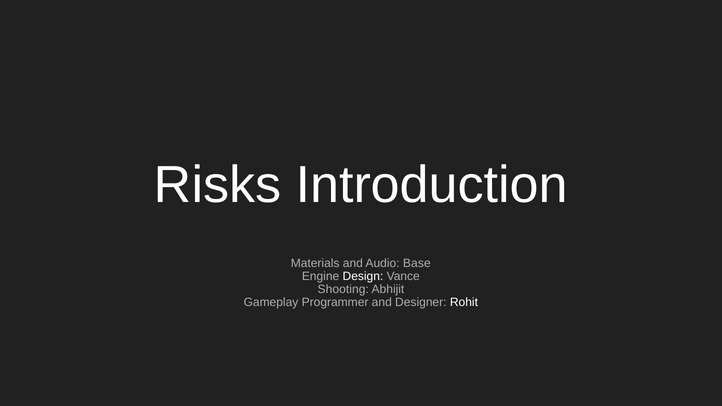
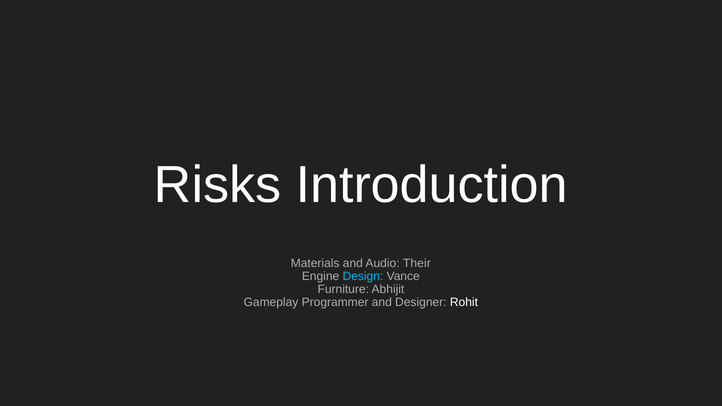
Base: Base -> Their (417, 263)
Design colour: white -> light blue (363, 276)
Shooting: Shooting -> Furniture (343, 289)
